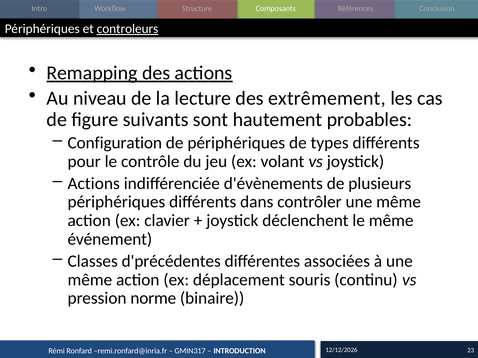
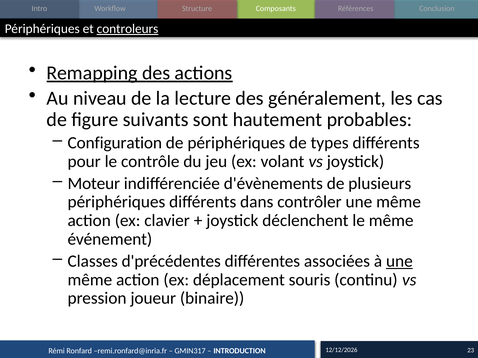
extrêmement: extrêmement -> généralement (327, 98)
Actions: Actions -> Moteur (94, 184)
une underline: none -> present (399, 261)
norme: norme -> joueur (153, 299)
